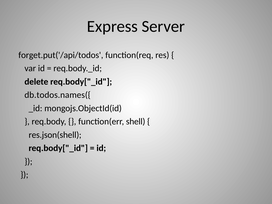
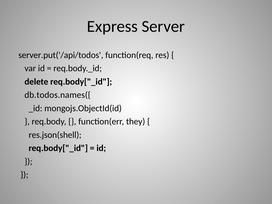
forget.put('/api/todos: forget.put('/api/todos -> server.put('/api/todos (61, 55)
shell: shell -> they (136, 122)
